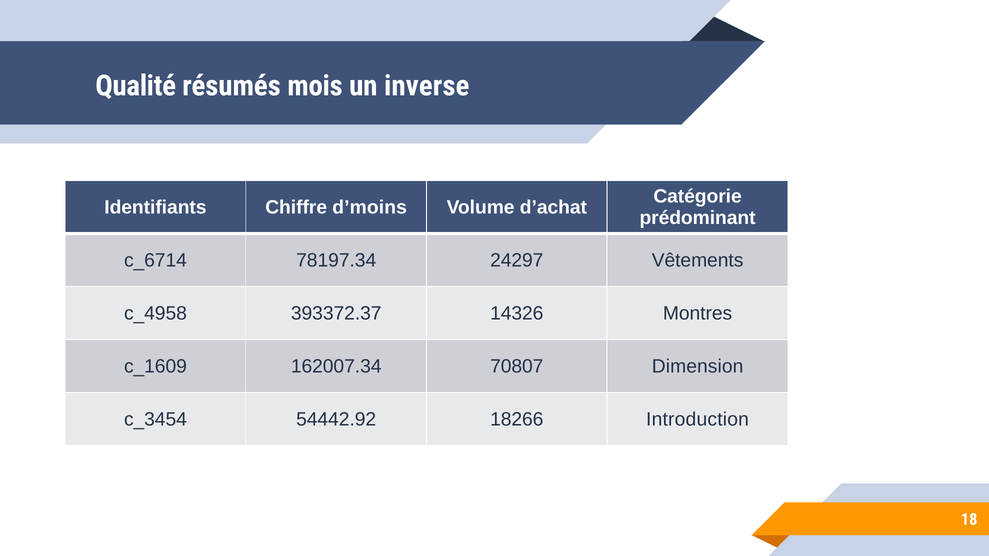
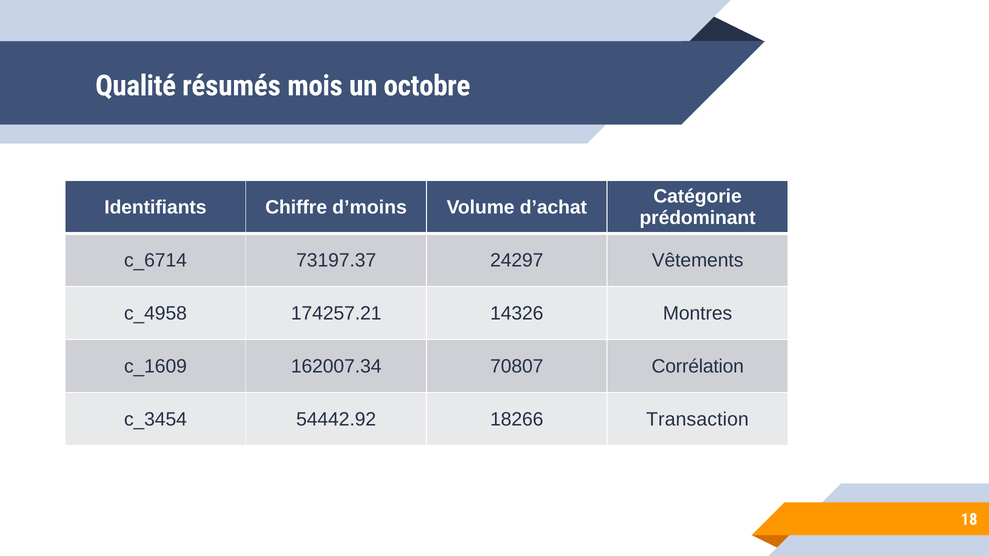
inverse: inverse -> octobre (427, 86)
78197.34: 78197.34 -> 73197.37 (336, 260)
393372.37: 393372.37 -> 174257.21 (336, 313)
Dimension: Dimension -> Corrélation (698, 366)
Introduction: Introduction -> Transaction (697, 419)
